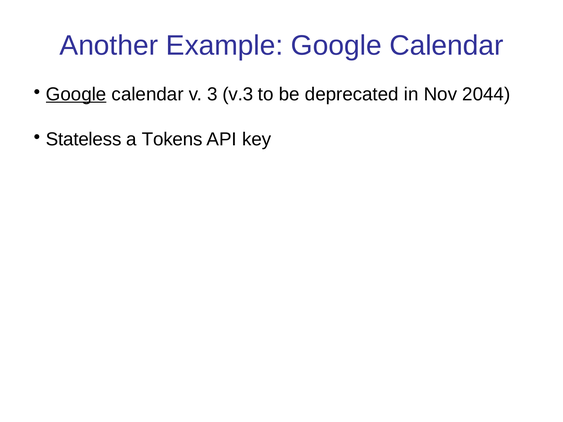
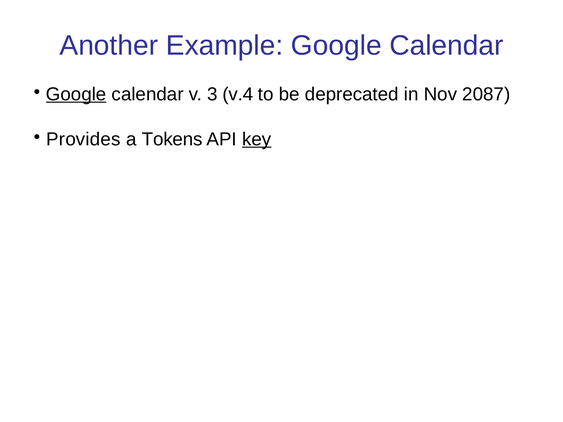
v.3: v.3 -> v.4 (238, 94)
2044: 2044 -> 2087 (486, 94)
Stateless: Stateless -> Provides (83, 139)
key underline: none -> present (257, 139)
